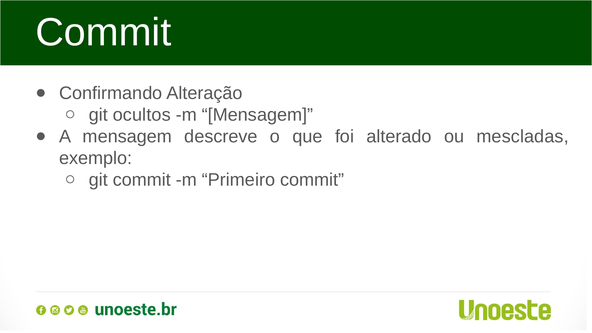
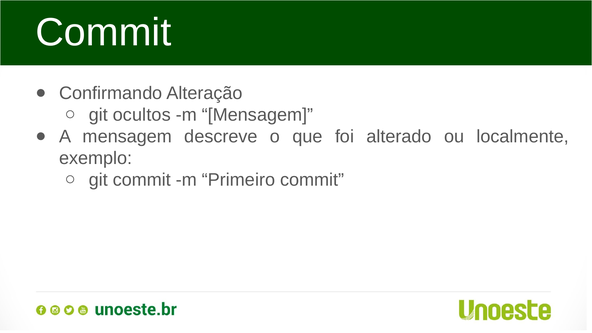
mescladas: mescladas -> localmente (523, 137)
